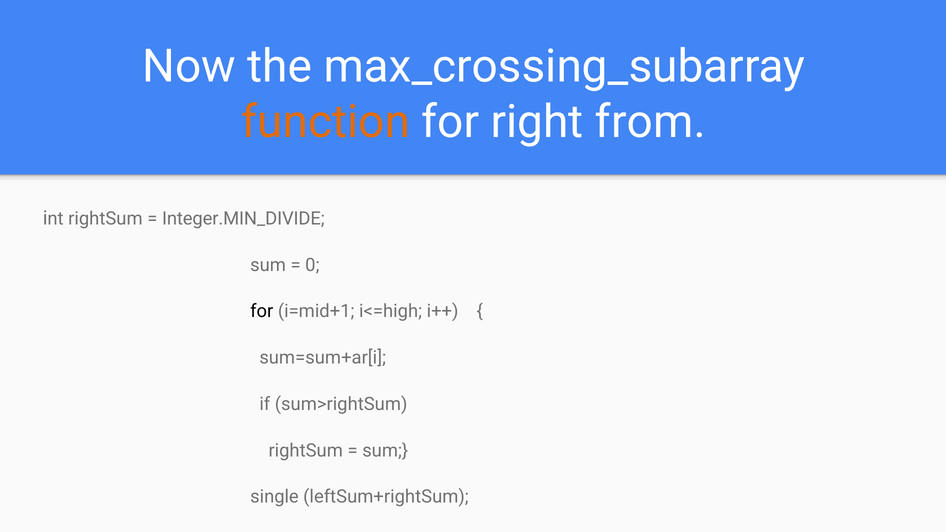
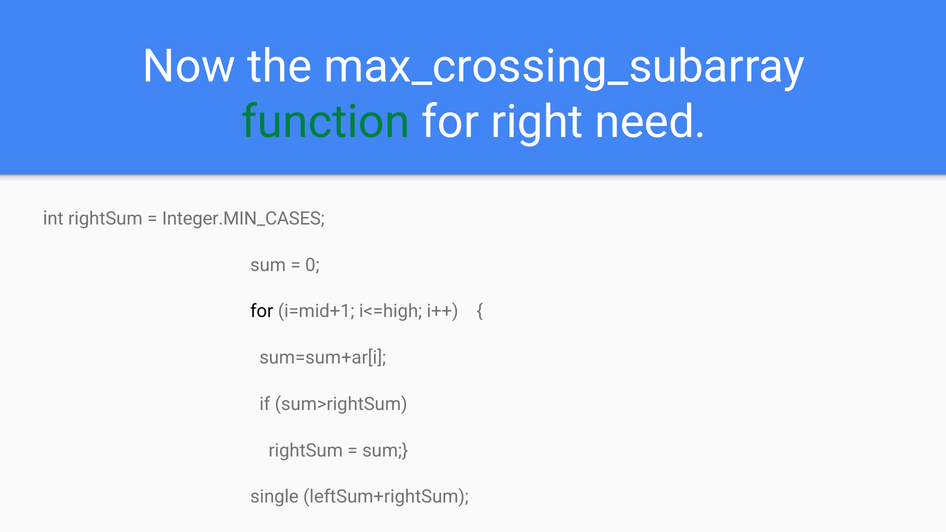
function colour: orange -> green (326, 122)
from: from -> need (651, 122)
Integer.MIN_DIVIDE: Integer.MIN_DIVIDE -> Integer.MIN_CASES (243, 219)
